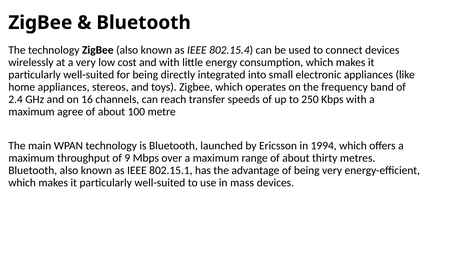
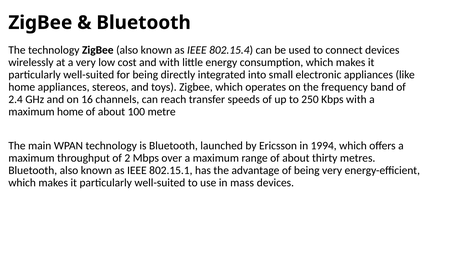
maximum agree: agree -> home (70, 111)
9: 9 -> 2 (127, 158)
